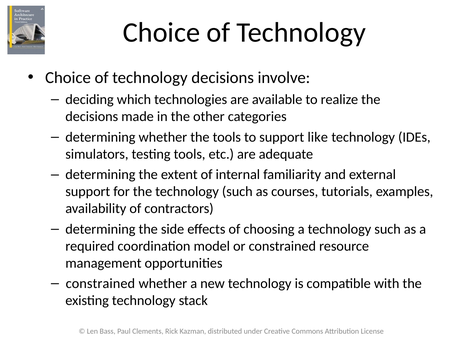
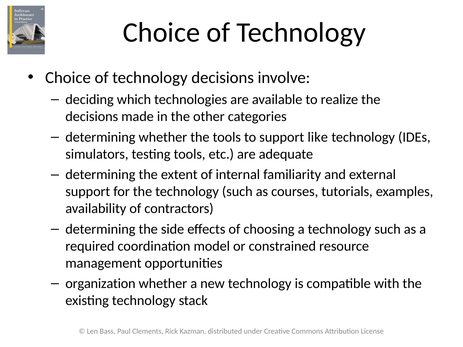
constrained: constrained -> organization (100, 284)
